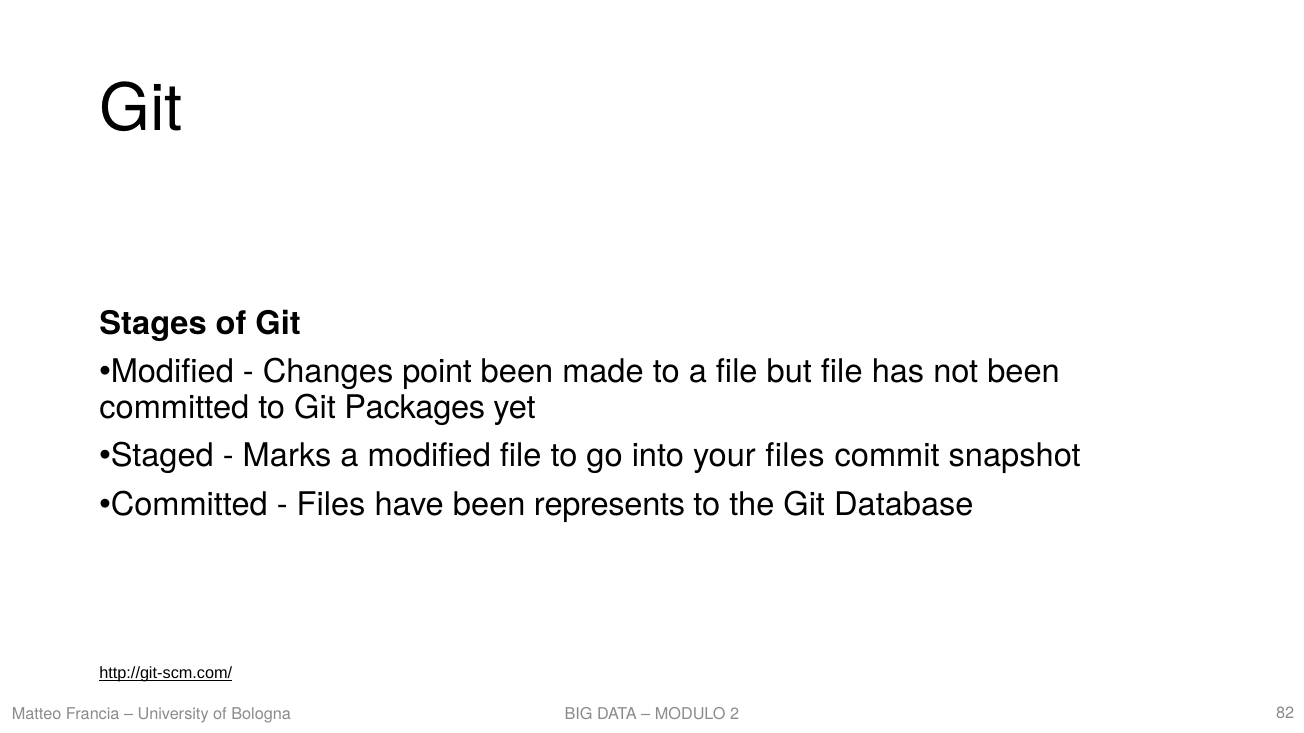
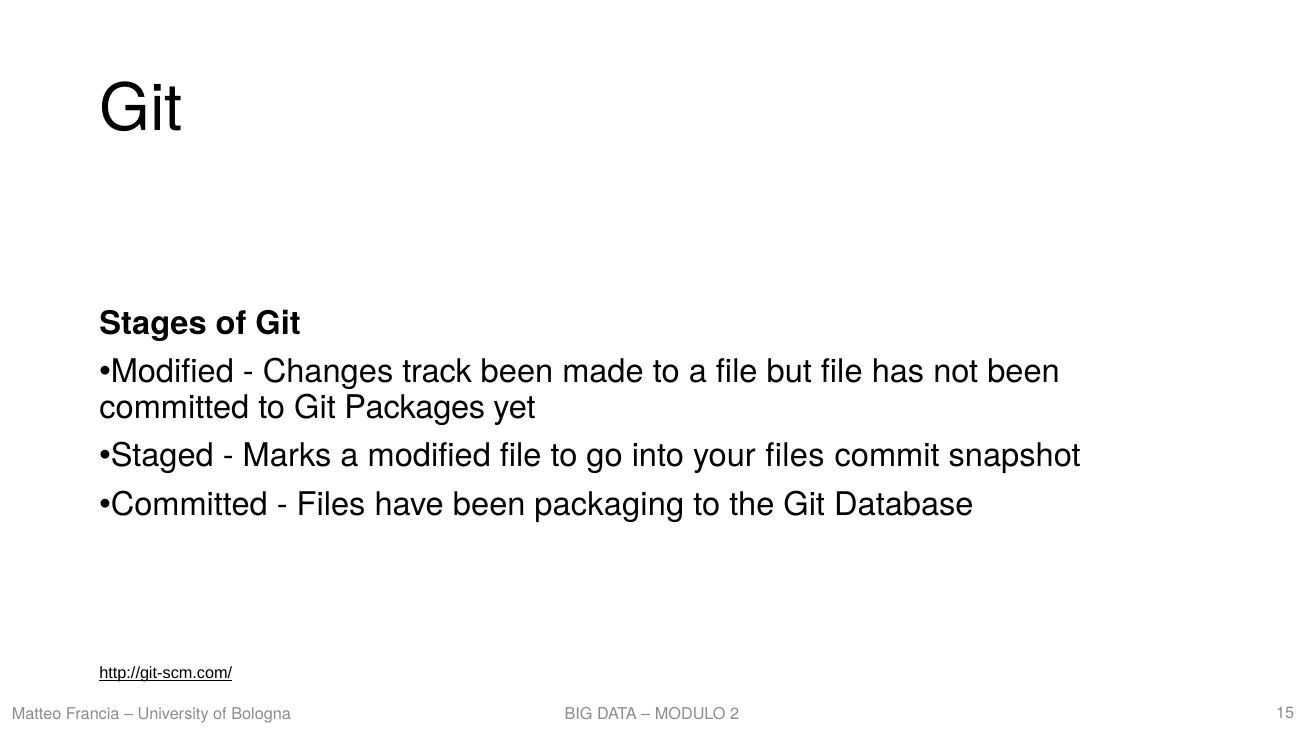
point: point -> track (437, 372)
represents: represents -> packaging (609, 505)
82: 82 -> 15 (1285, 713)
